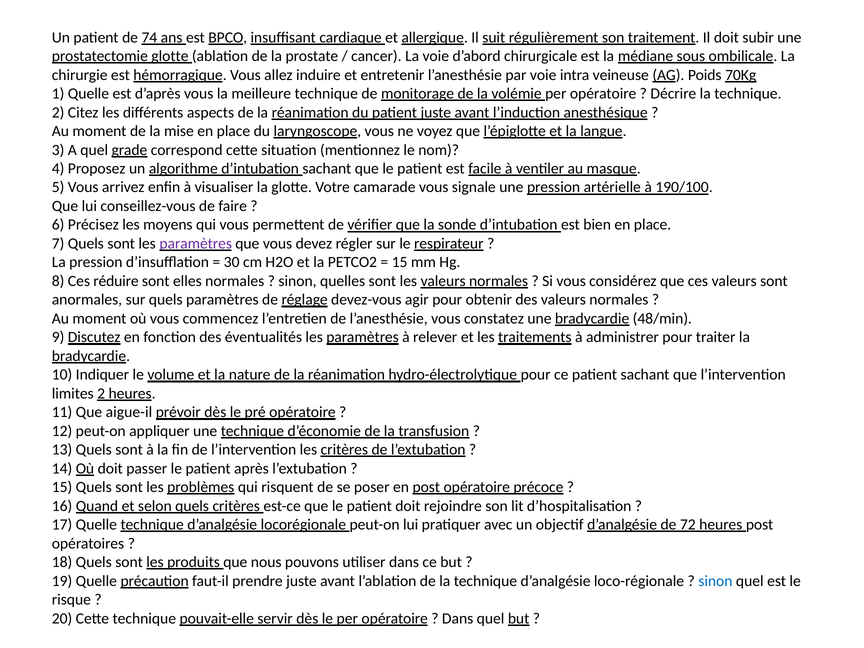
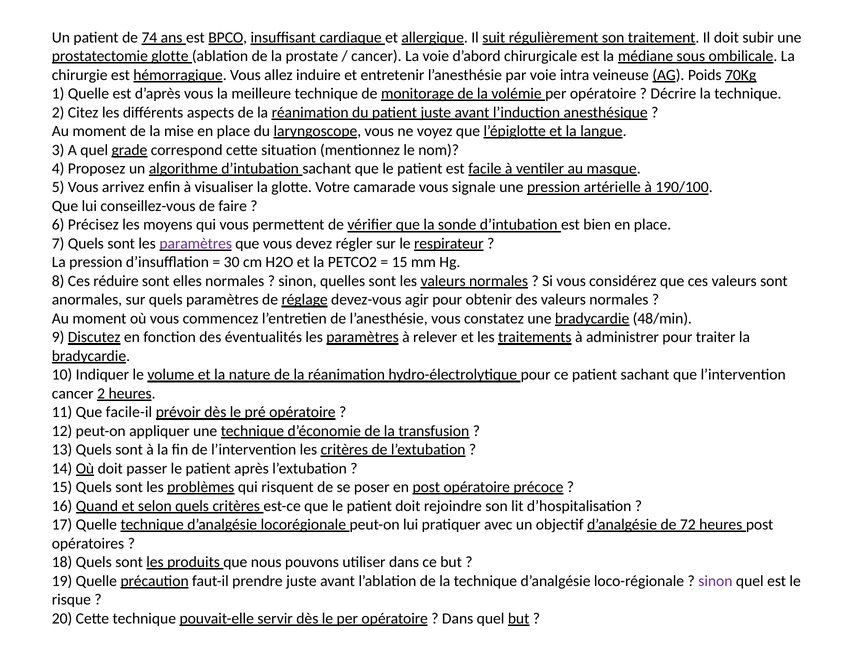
limites: limites -> cancer (73, 394)
aigue-il: aigue-il -> facile-il (129, 412)
sinon colour: blue -> purple (715, 581)
